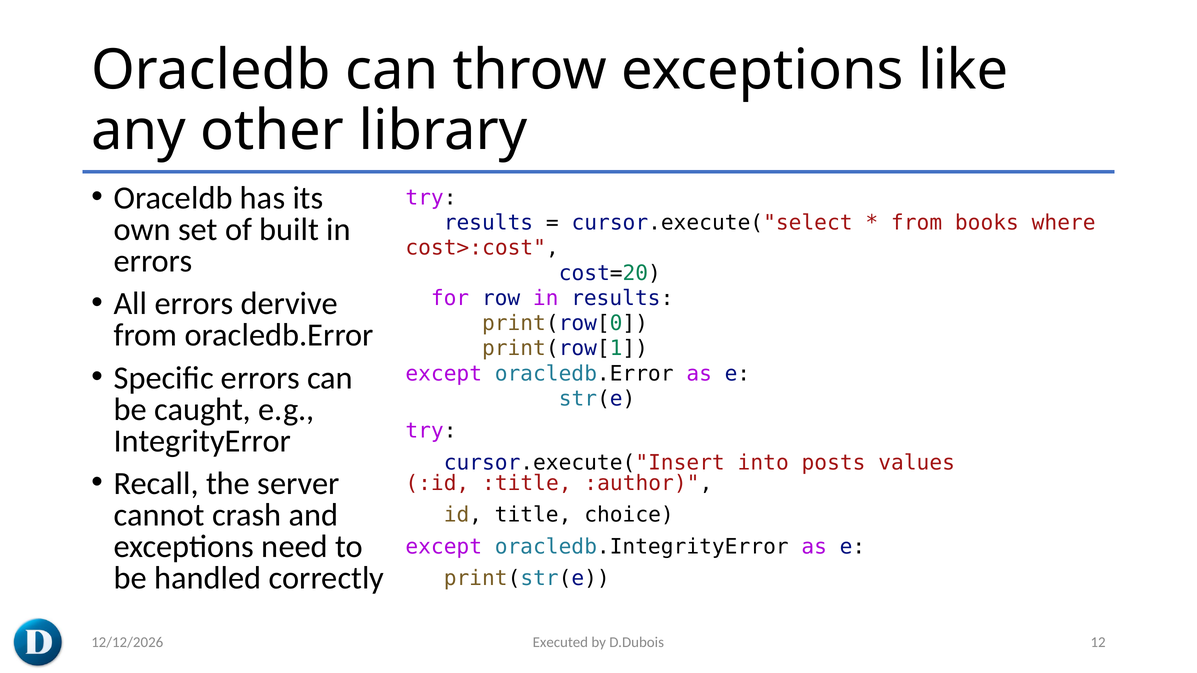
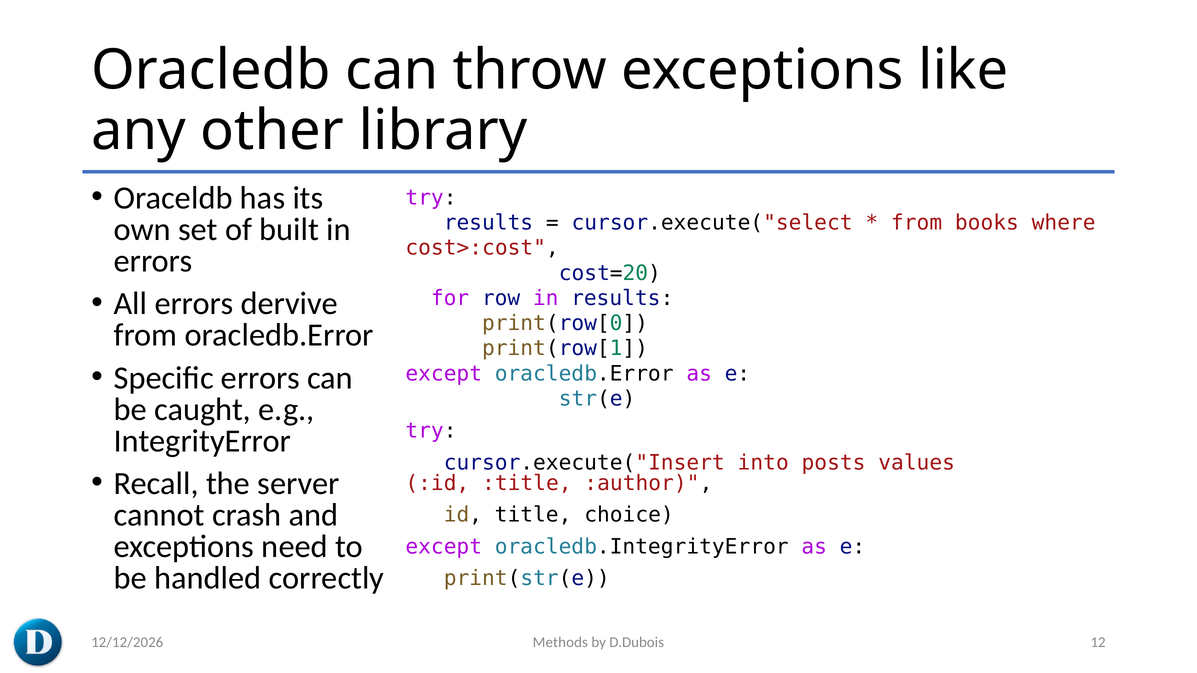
Executed: Executed -> Methods (560, 643)
